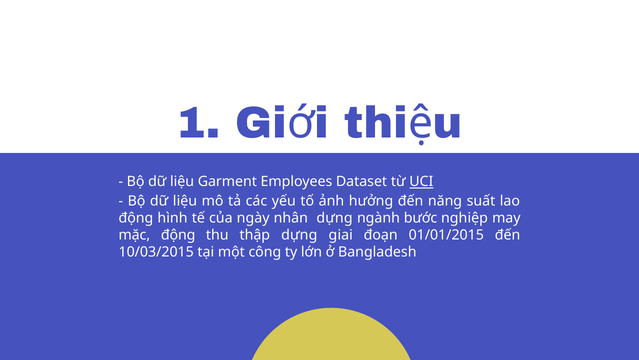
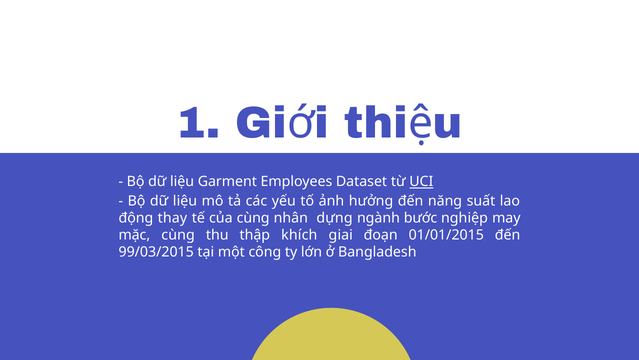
hình: hình -> thay (172, 218)
của ngày: ngày -> cùng (253, 218)
mặc động: động -> cùng (178, 235)
thập dựng: dựng -> khích (299, 235)
10/03/2015: 10/03/2015 -> 99/03/2015 (156, 252)
